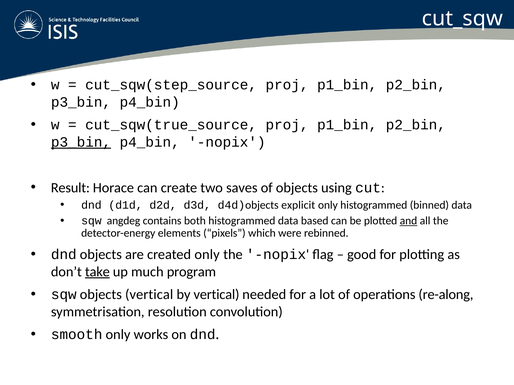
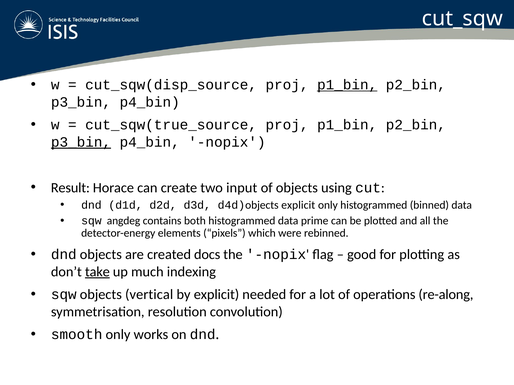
cut_sqw(step_source: cut_sqw(step_source -> cut_sqw(disp_source (171, 85)
p1_bin underline: none -> present (347, 85)
saves: saves -> input (242, 188)
based: based -> prime (315, 221)
and underline: present -> none (409, 221)
created only: only -> docs (207, 255)
program: program -> indexing (191, 272)
by vertical: vertical -> explicit (216, 295)
